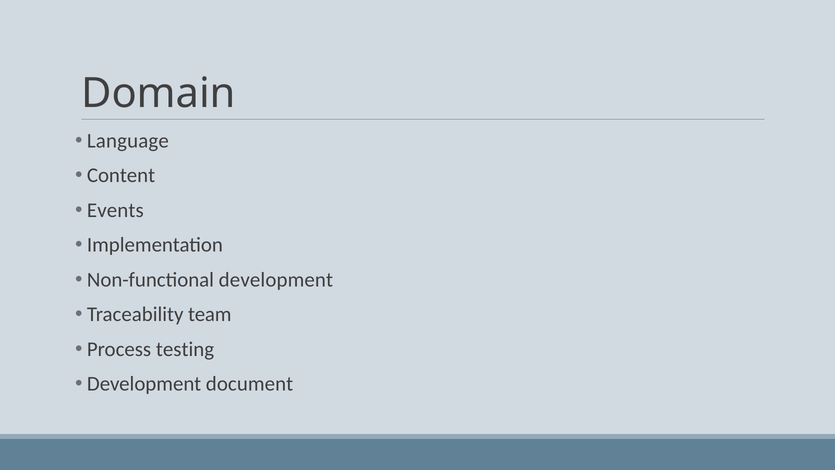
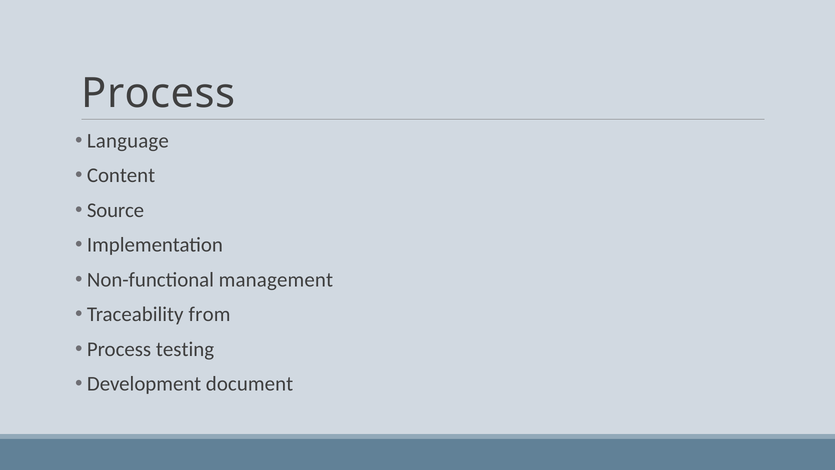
Domain: Domain -> Process (158, 94)
Events: Events -> Source (115, 210)
Non-functional development: development -> management (276, 280)
team: team -> from (210, 314)
